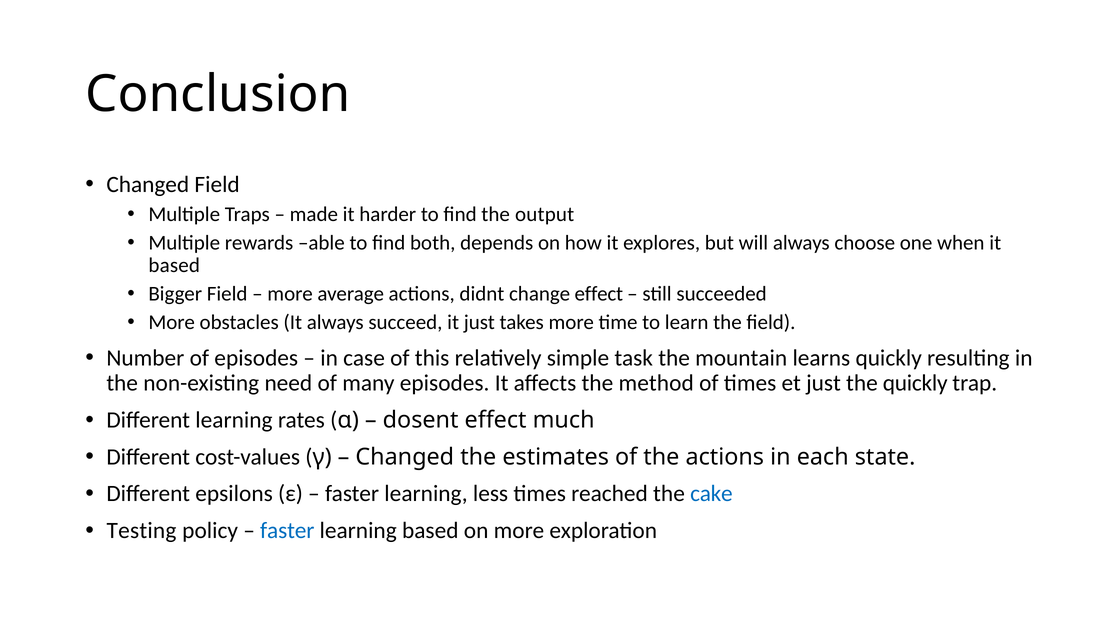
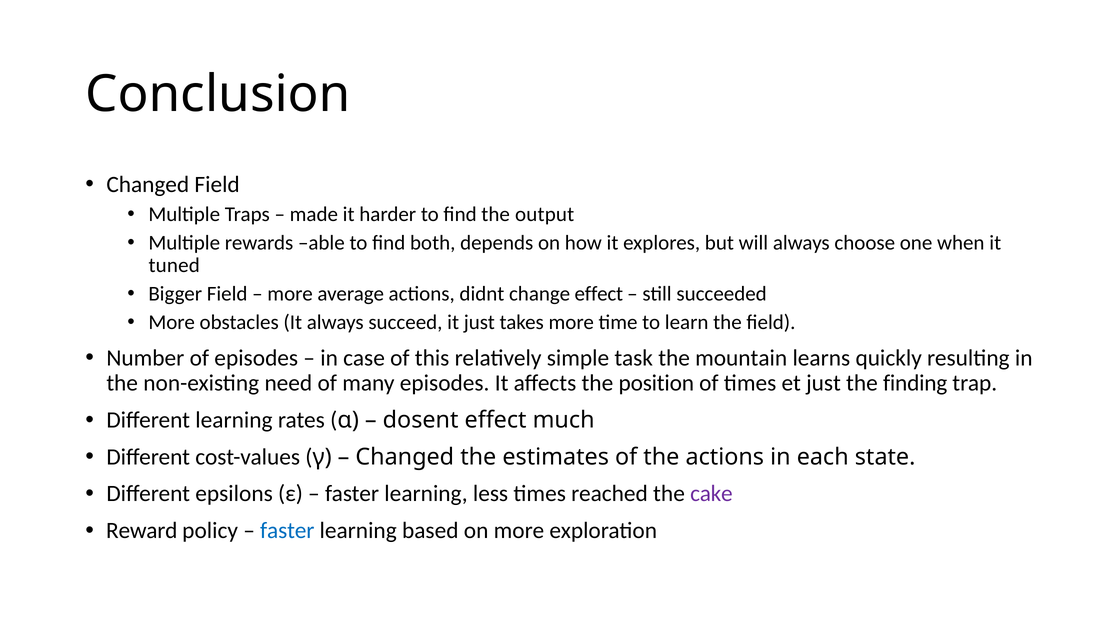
based: based -> tuned (174, 265)
method: method -> position (656, 383)
the quickly: quickly -> finding (915, 383)
cake colour: blue -> purple (711, 494)
Testing: Testing -> Reward (142, 531)
